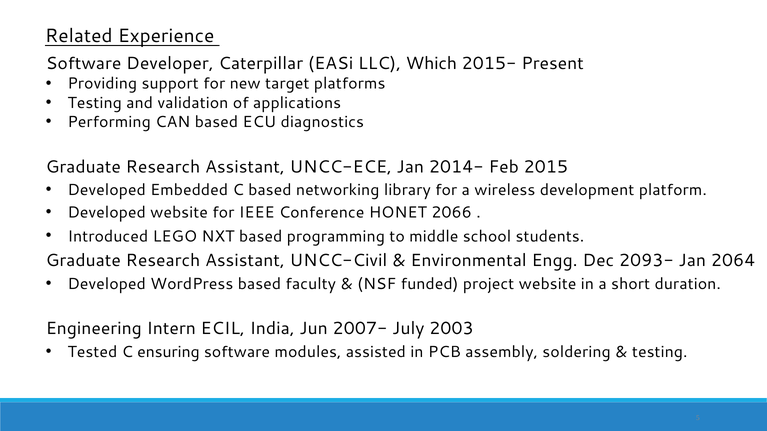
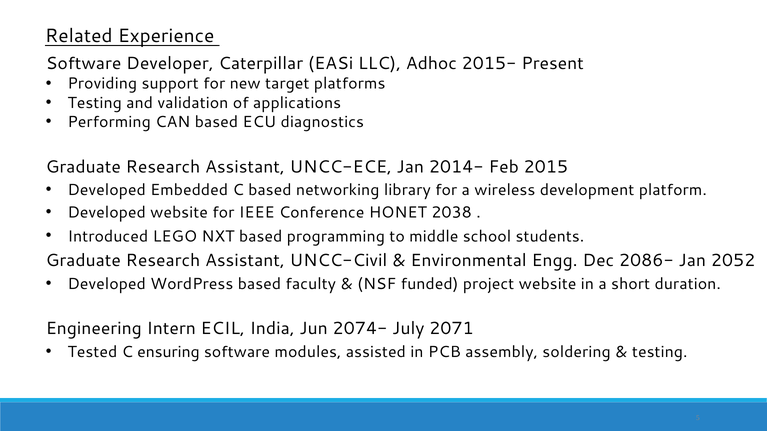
Which: Which -> Adhoc (431, 64)
2066: 2066 -> 2038 (452, 213)
2093-: 2093- -> 2086- (646, 261)
2064: 2064 -> 2052 (733, 261)
2007-: 2007- -> 2074- (360, 329)
2003: 2003 -> 2071 (451, 329)
